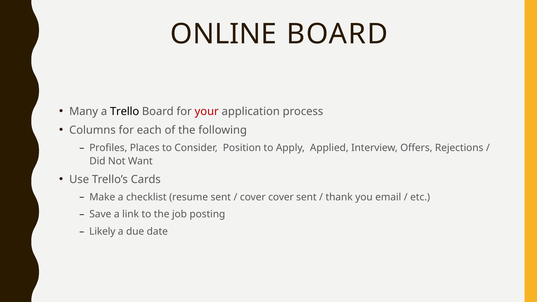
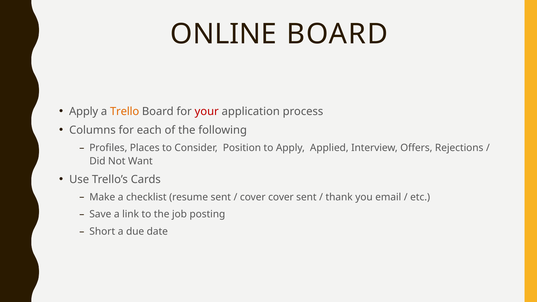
Many: Many -> Apply (84, 112)
Trello colour: black -> orange (125, 112)
Likely: Likely -> Short (102, 232)
